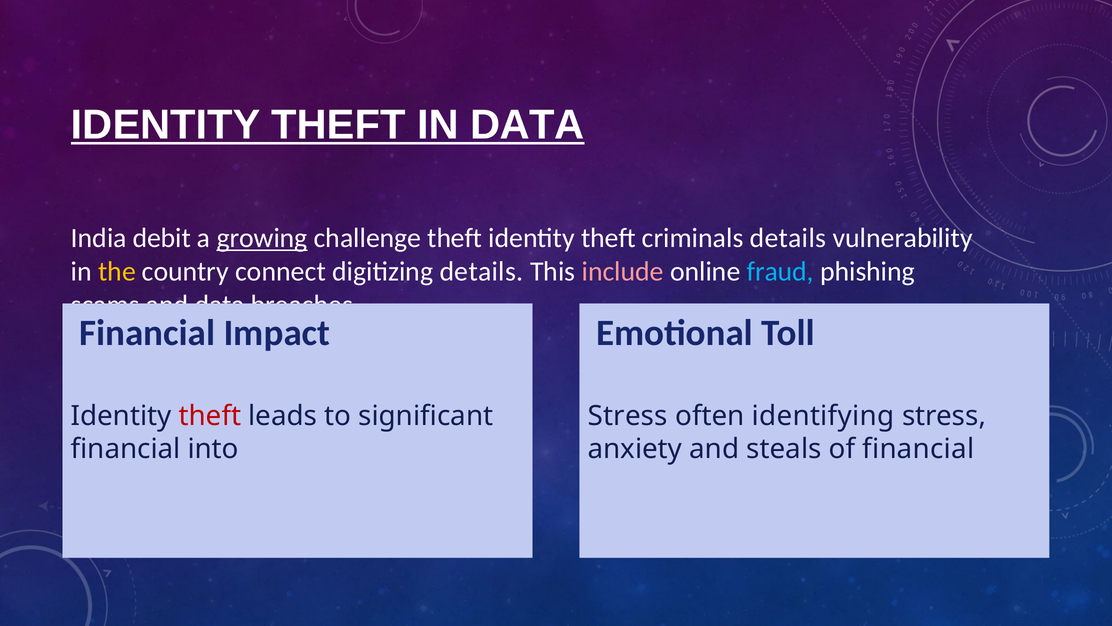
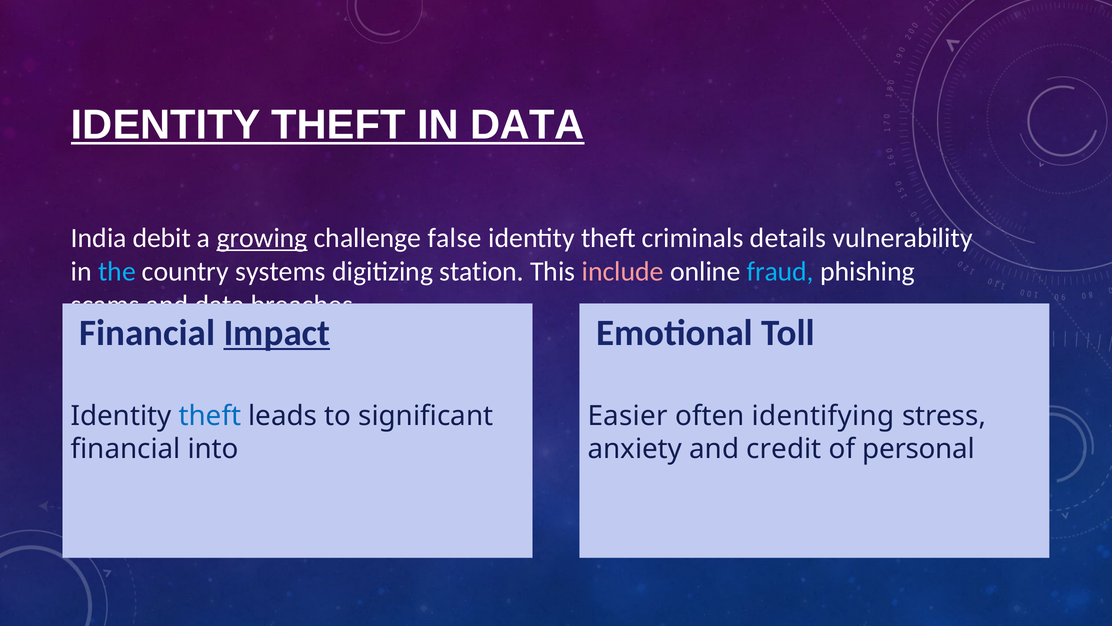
challenge theft: theft -> false (455, 238)
the colour: yellow -> light blue (117, 271)
connect: connect -> systems (281, 271)
digitizing details: details -> station (482, 271)
Impact underline: none -> present (277, 333)
theft colour: red -> blue (210, 416)
Stress: Stress -> Easier (628, 416)
steals: steals -> credit (784, 449)
of financial: financial -> personal (919, 449)
